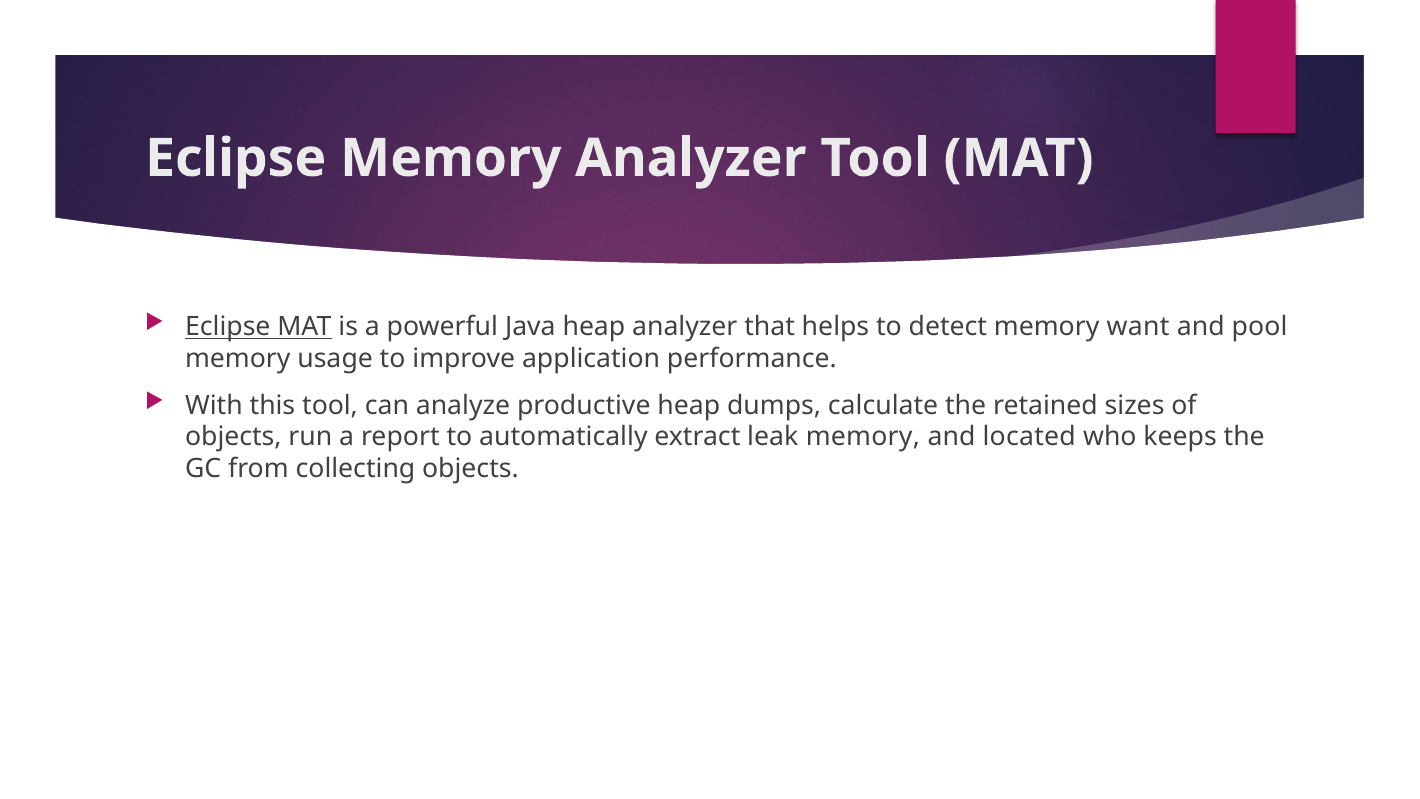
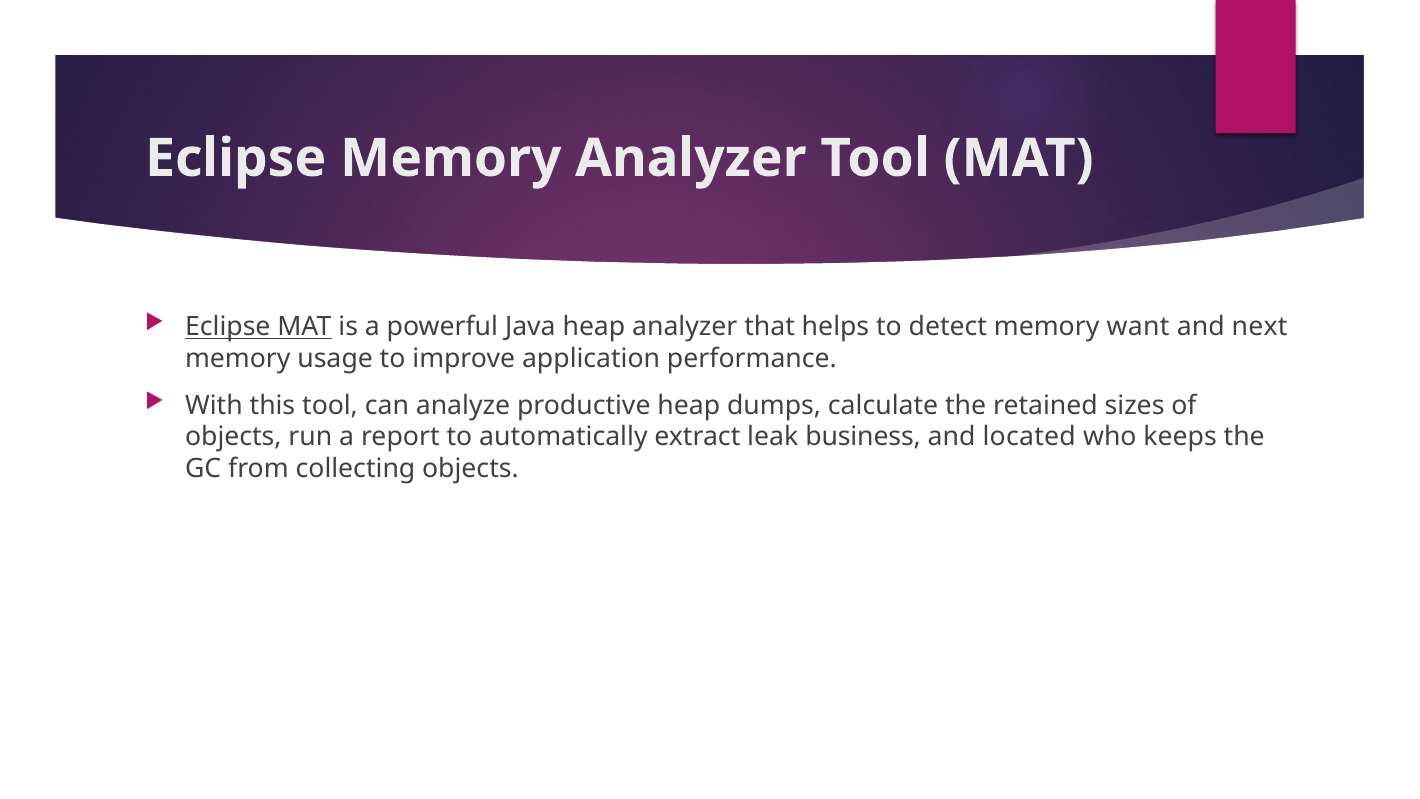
pool: pool -> next (1260, 326)
leak memory: memory -> business (863, 437)
